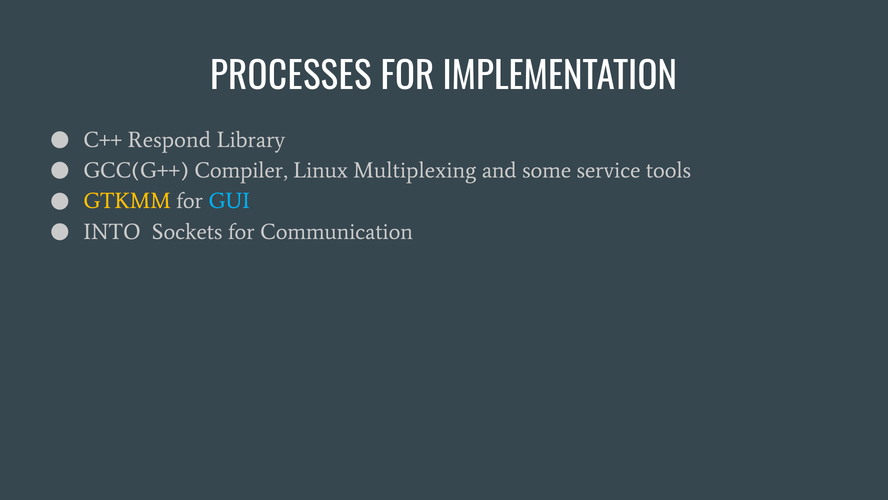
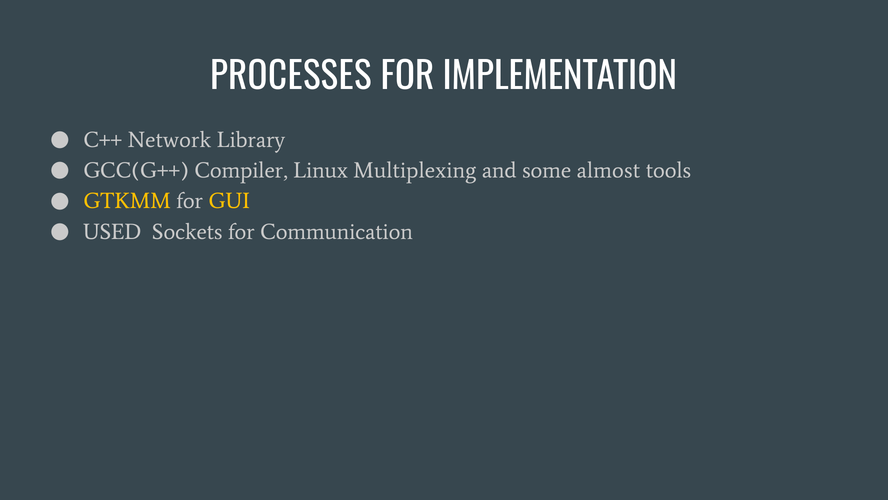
Respond: Respond -> Network (169, 140)
service: service -> almost (608, 170)
GUI colour: light blue -> yellow (229, 201)
INTO: INTO -> USED (112, 231)
